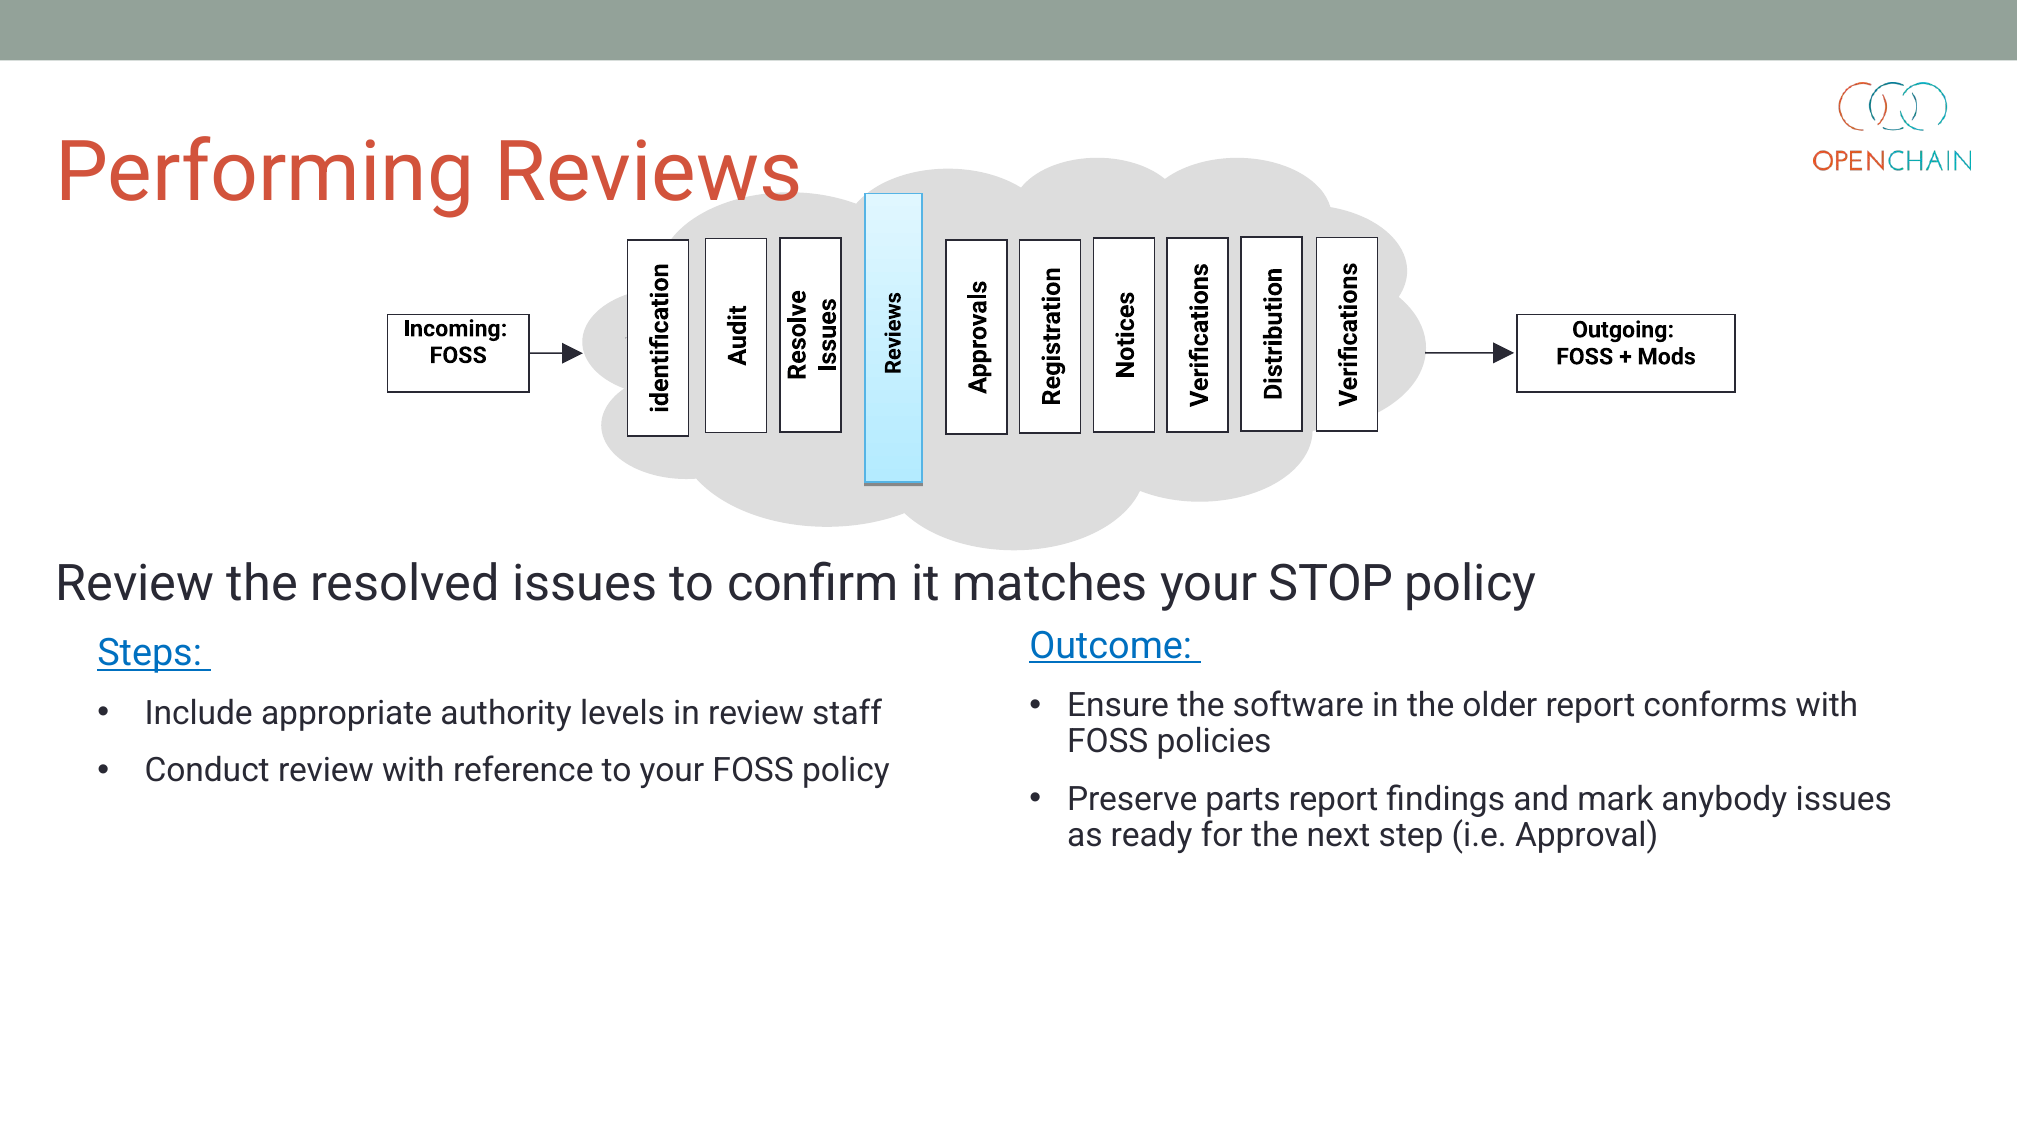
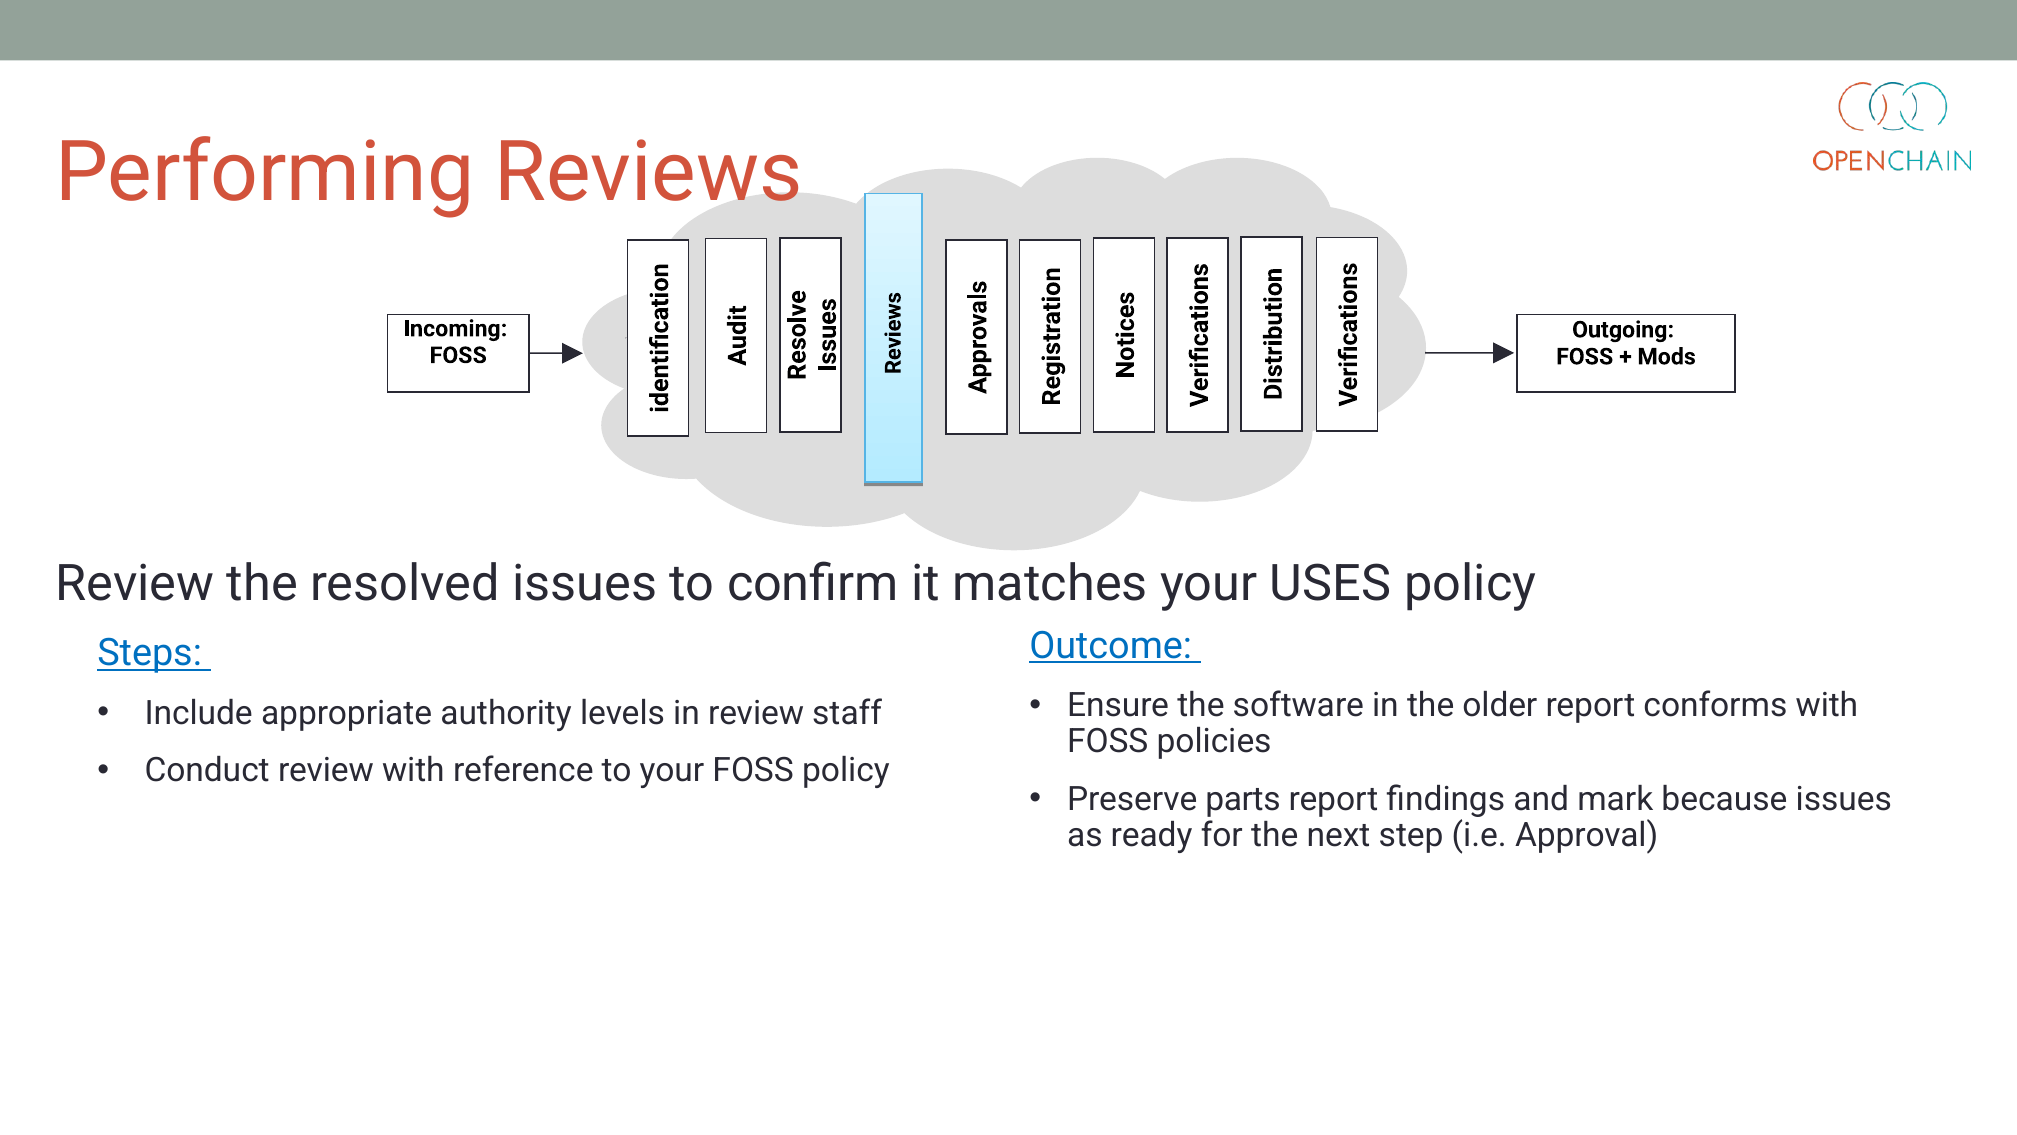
STOP: STOP -> USES (1331, 584)
anybody: anybody -> because (1724, 799)
